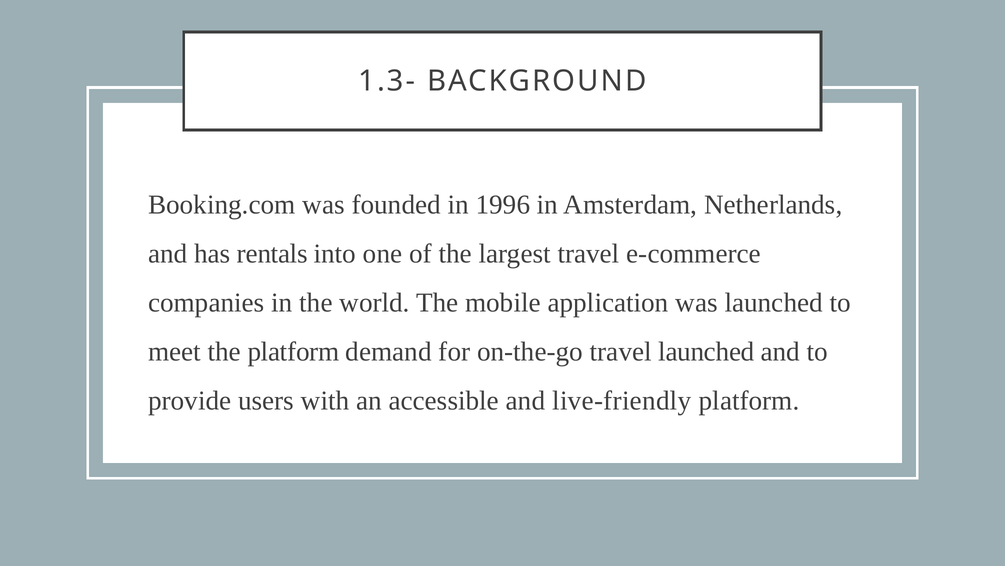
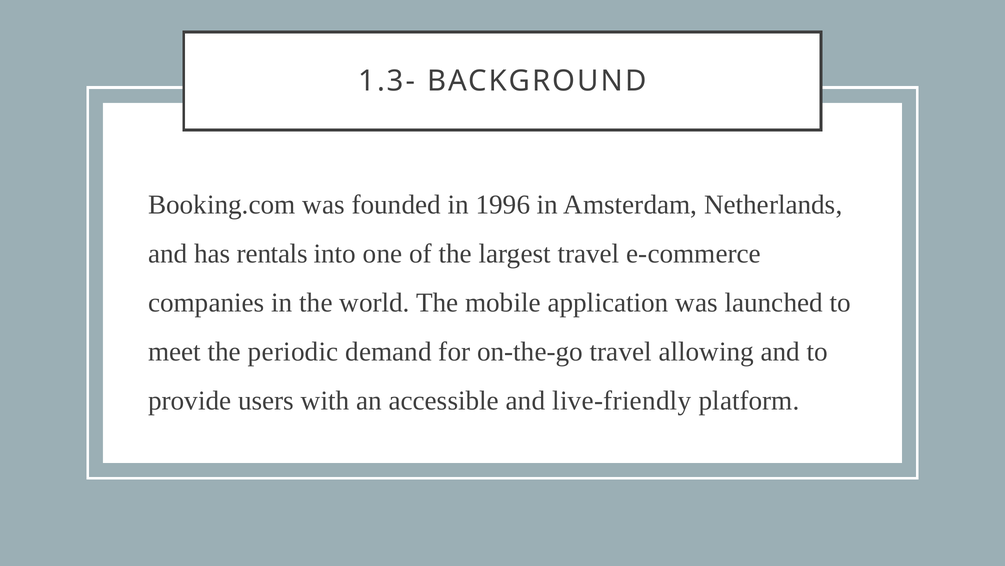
the platform: platform -> periodic (293, 351)
travel launched: launched -> allowing (706, 351)
